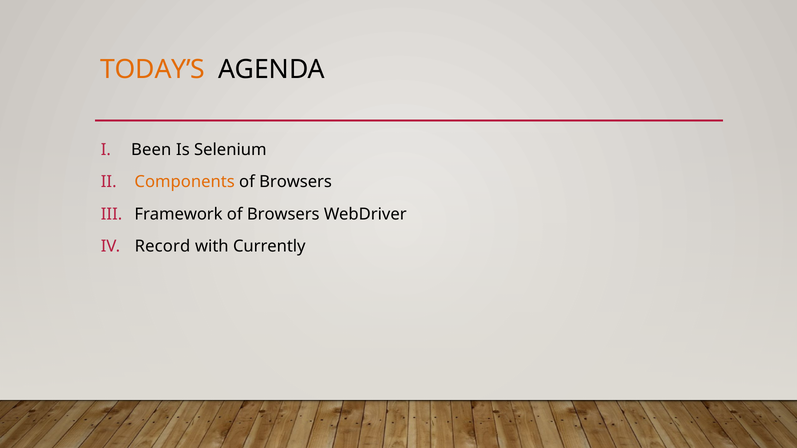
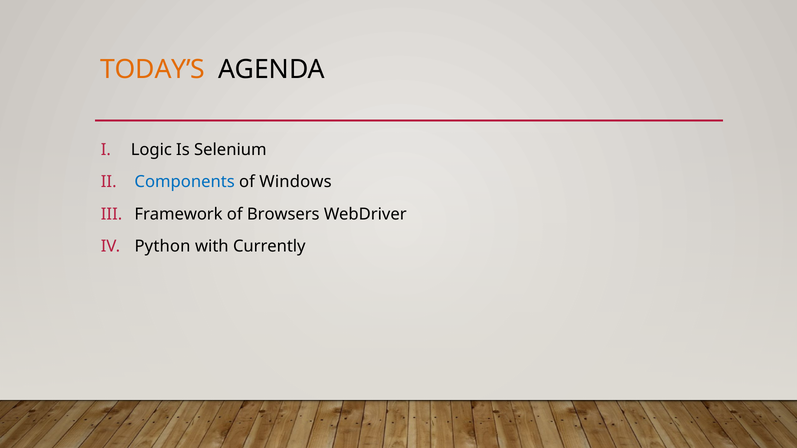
Been: Been -> Logic (151, 150)
Components colour: orange -> blue (185, 182)
Browsers: Browsers -> Windows (295, 182)
Record: Record -> Python (162, 247)
